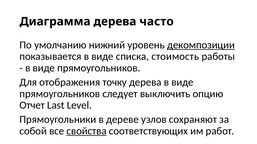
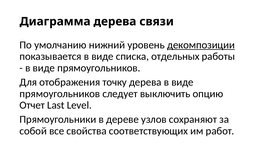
часто: часто -> связи (157, 22)
стоимость: стоимость -> отдельных (175, 57)
свойства underline: present -> none (87, 131)
